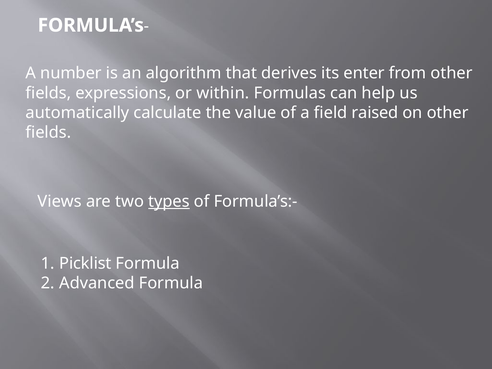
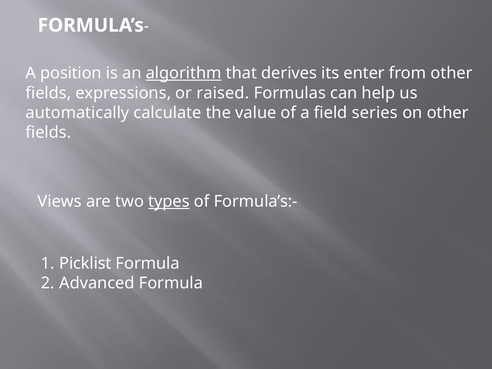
number: number -> position (71, 73)
algorithm underline: none -> present (184, 73)
within: within -> raised (223, 93)
raised: raised -> series (375, 113)
